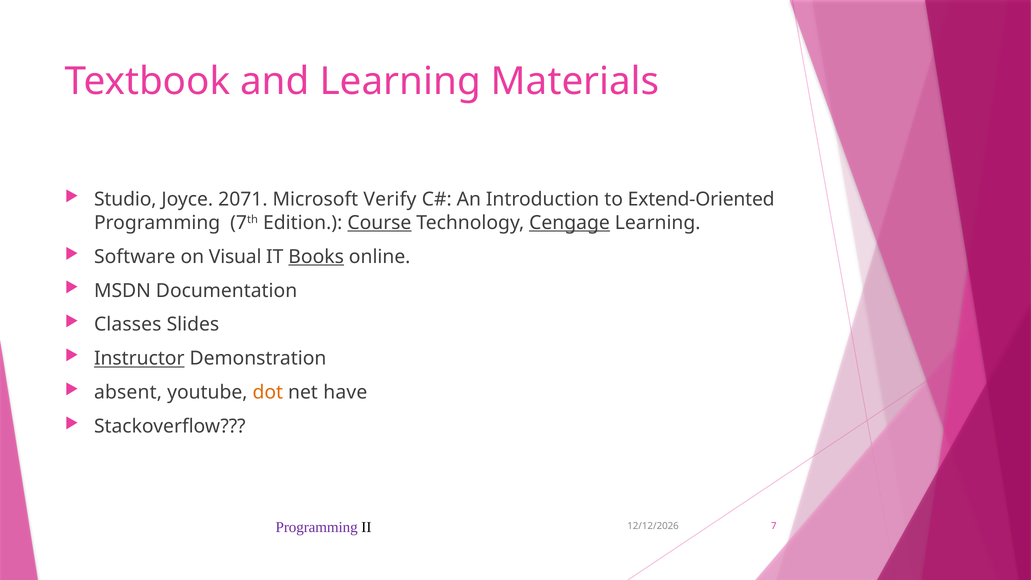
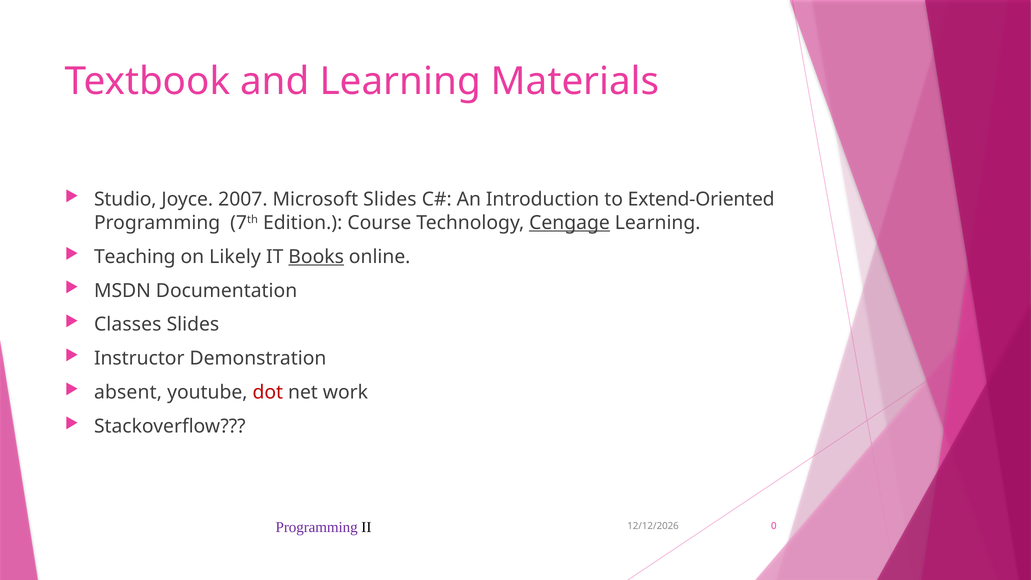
2071: 2071 -> 2007 (243, 200)
Microsoft Verify: Verify -> Slides (390, 200)
Course underline: present -> none (379, 223)
Software: Software -> Teaching (135, 257)
Visual: Visual -> Likely (235, 257)
Instructor underline: present -> none (139, 359)
dot colour: orange -> red (268, 392)
have: have -> work (345, 392)
7: 7 -> 0 (774, 526)
